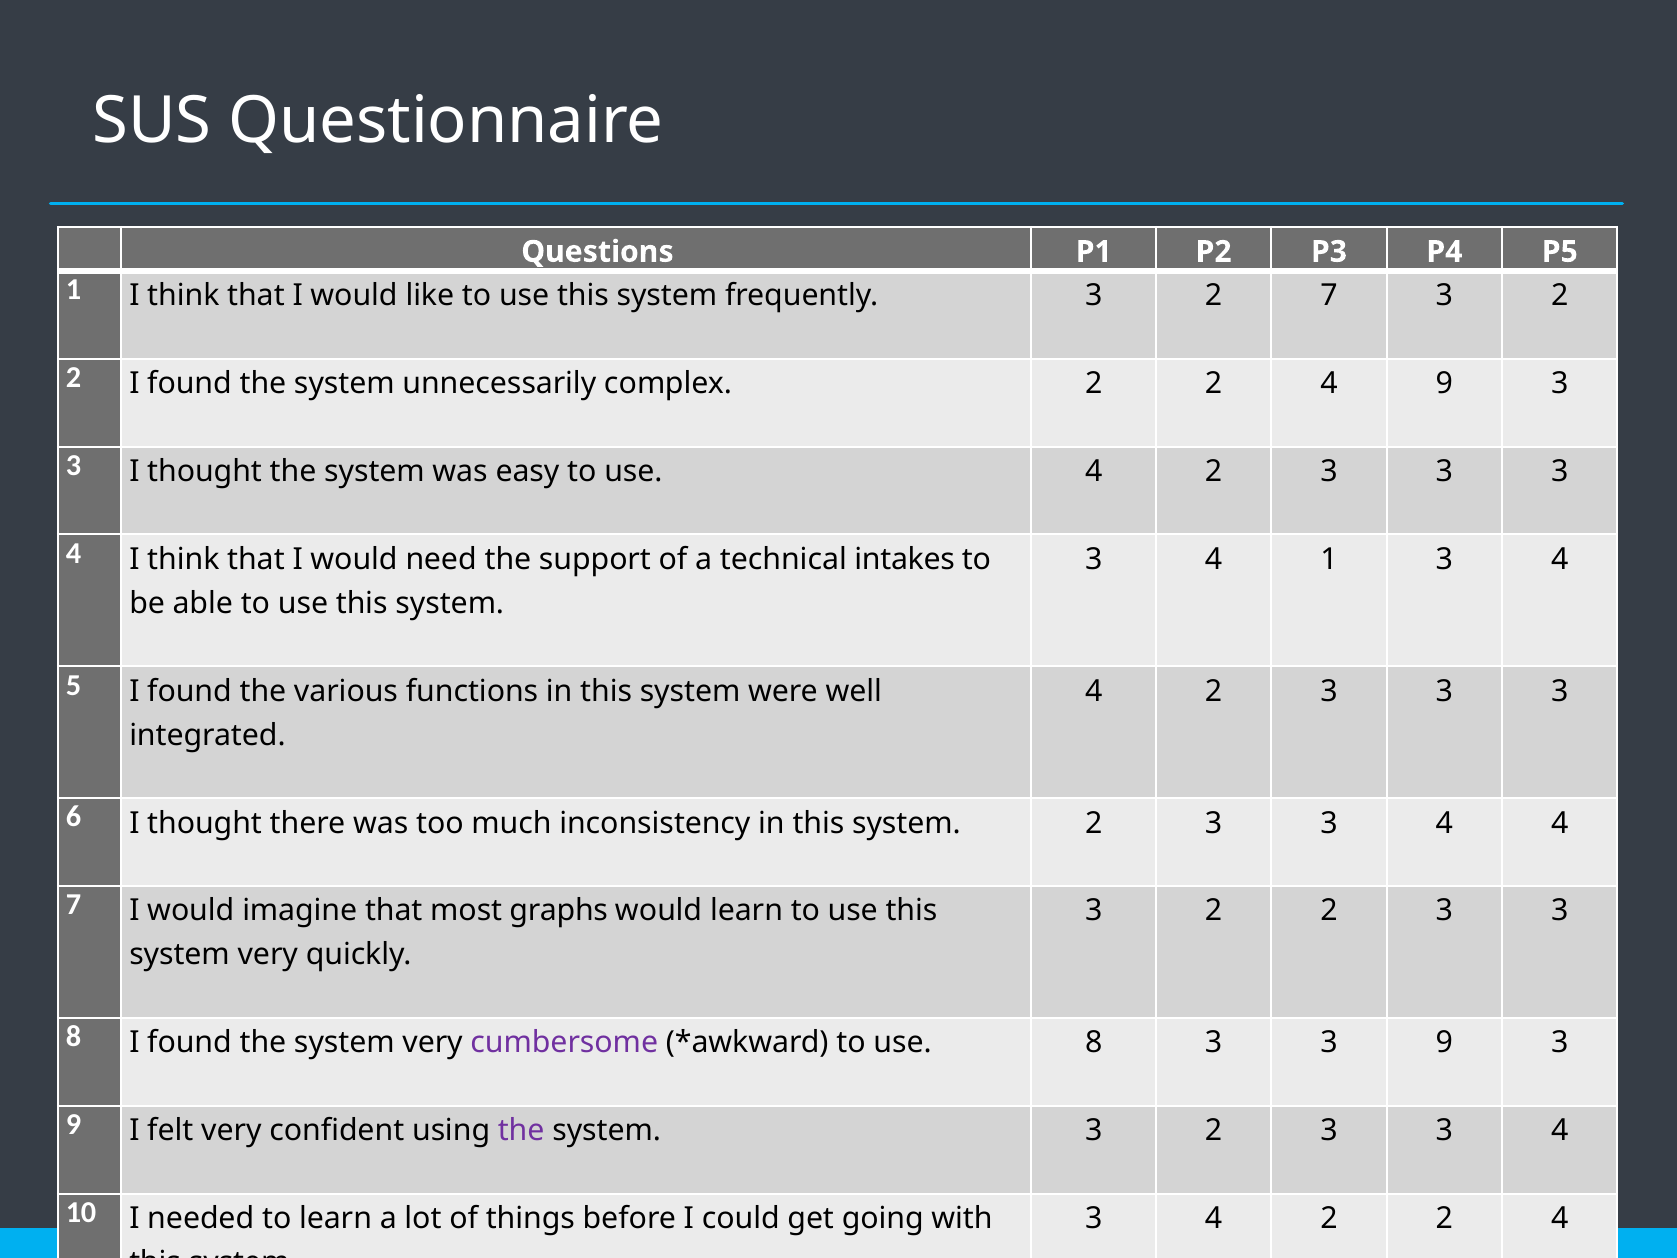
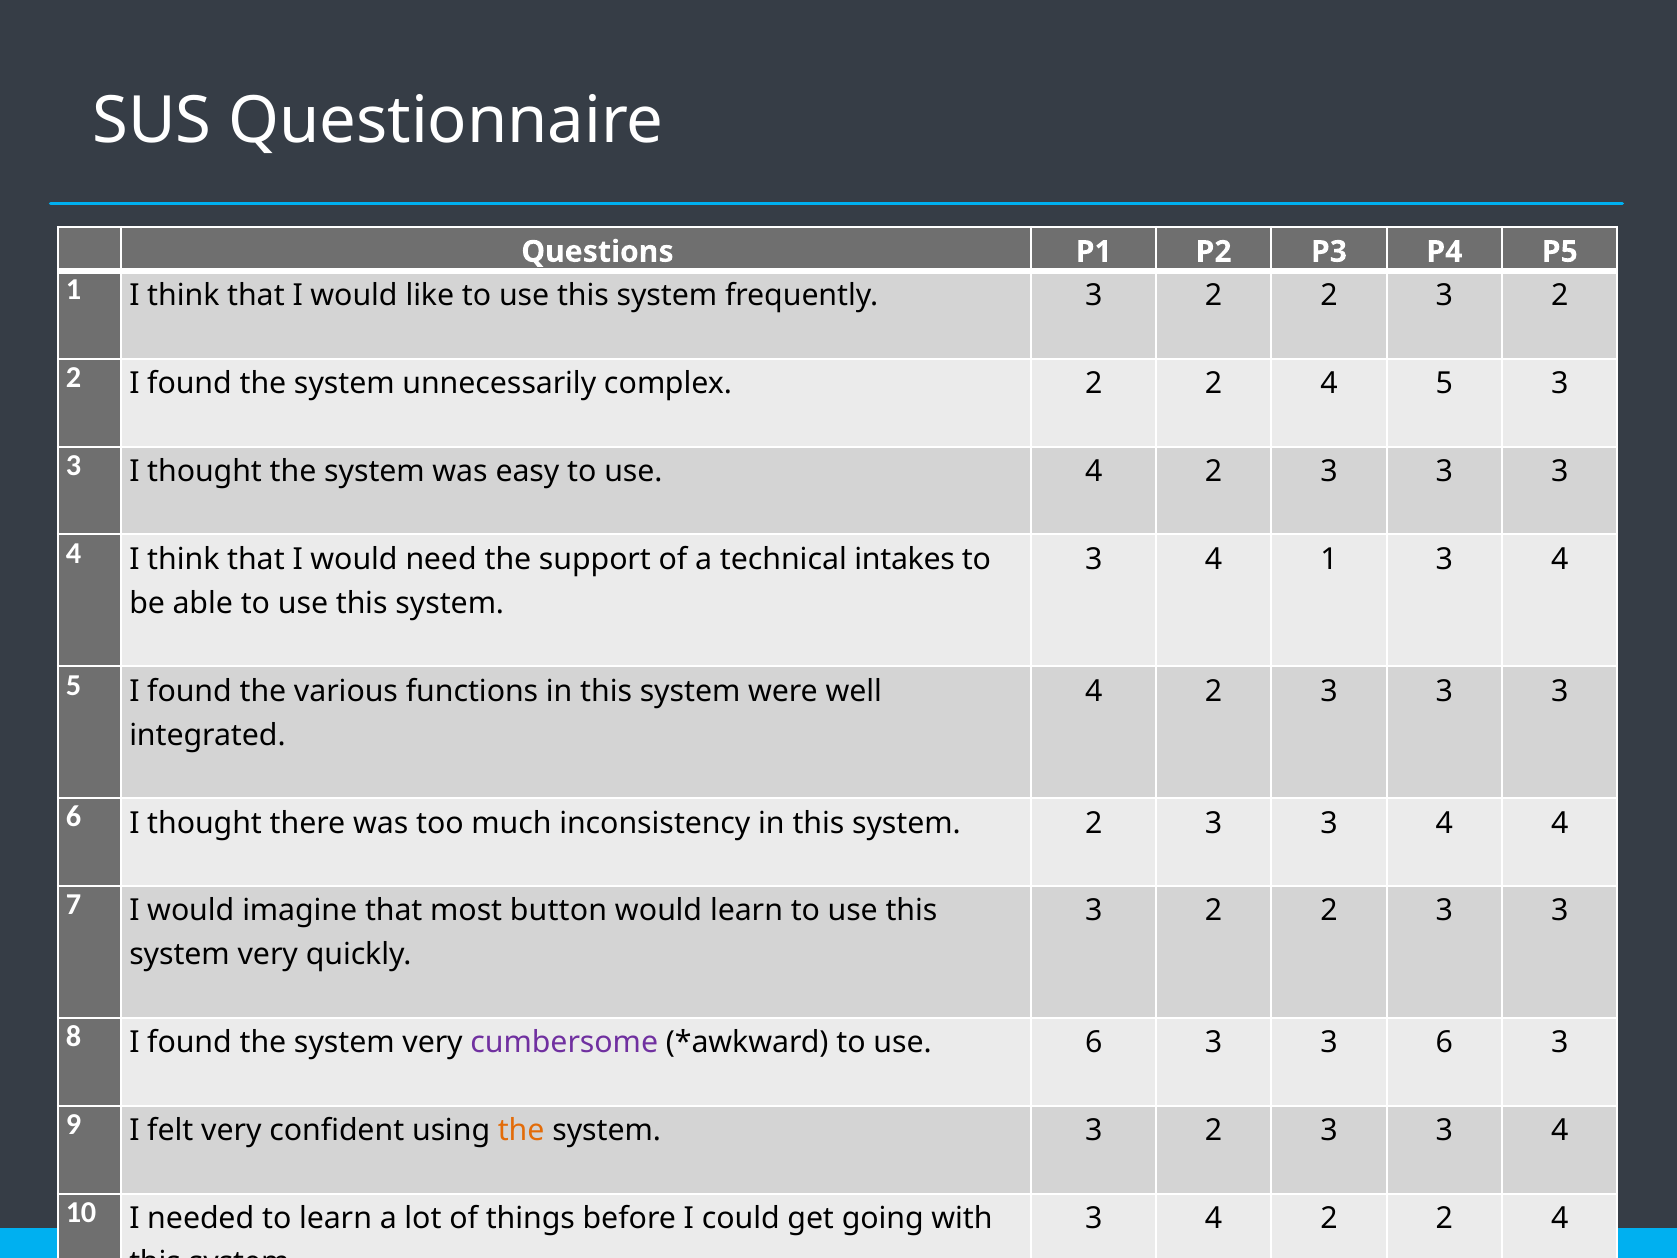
frequently 3 2 7: 7 -> 2 (1329, 296)
2 4 9: 9 -> 5 (1444, 384)
graphs: graphs -> button (558, 911)
use 8: 8 -> 6 (1094, 1043)
9: 9 -> 6 (1444, 1043)
the colour: purple -> orange (521, 1130)
